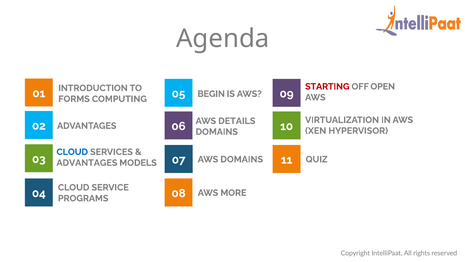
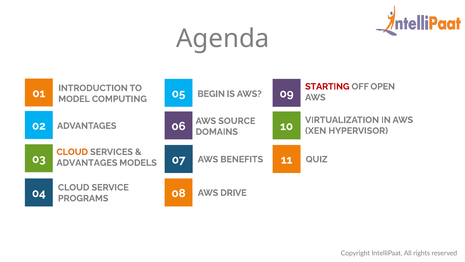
FORMS: FORMS -> MODEL (74, 99)
DETAILS: DETAILS -> SOURCE (237, 121)
CLOUD colour: blue -> orange (72, 152)
AWS DOMAINS: DOMAINS -> BENEFITS (242, 159)
MORE: MORE -> DRIVE (233, 193)
